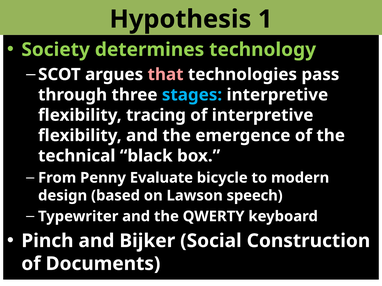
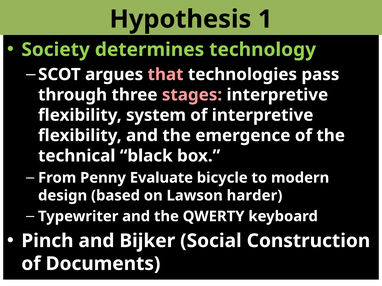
stages colour: light blue -> pink (192, 95)
tracing: tracing -> system (156, 115)
speech: speech -> harder (255, 196)
